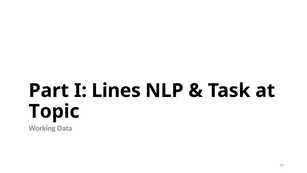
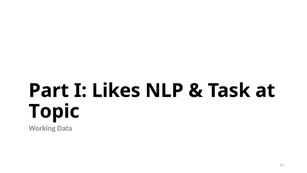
Lines: Lines -> Likes (116, 90)
